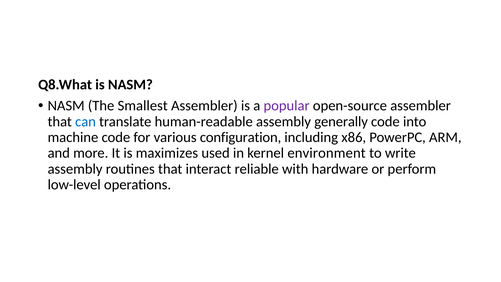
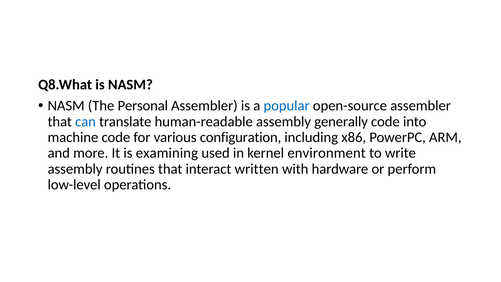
Smallest: Smallest -> Personal (143, 106)
popular colour: purple -> blue (287, 106)
maximizes: maximizes -> examining (167, 153)
reliable: reliable -> written (257, 169)
